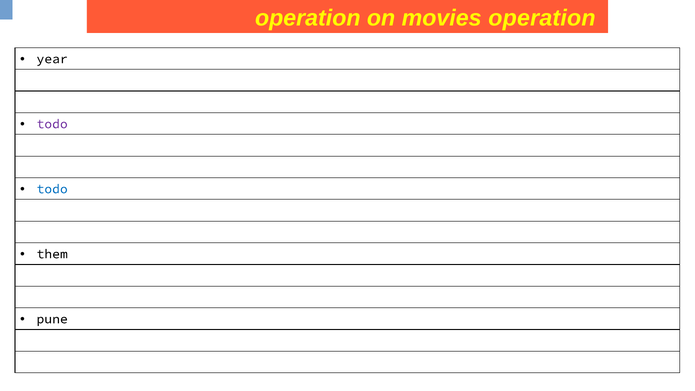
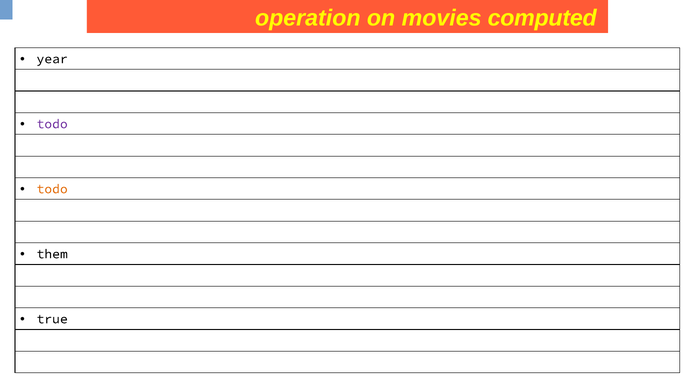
movies operation: operation -> computed (542, 18)
todo colour: blue -> orange (52, 189)
pune: pune -> true (52, 319)
